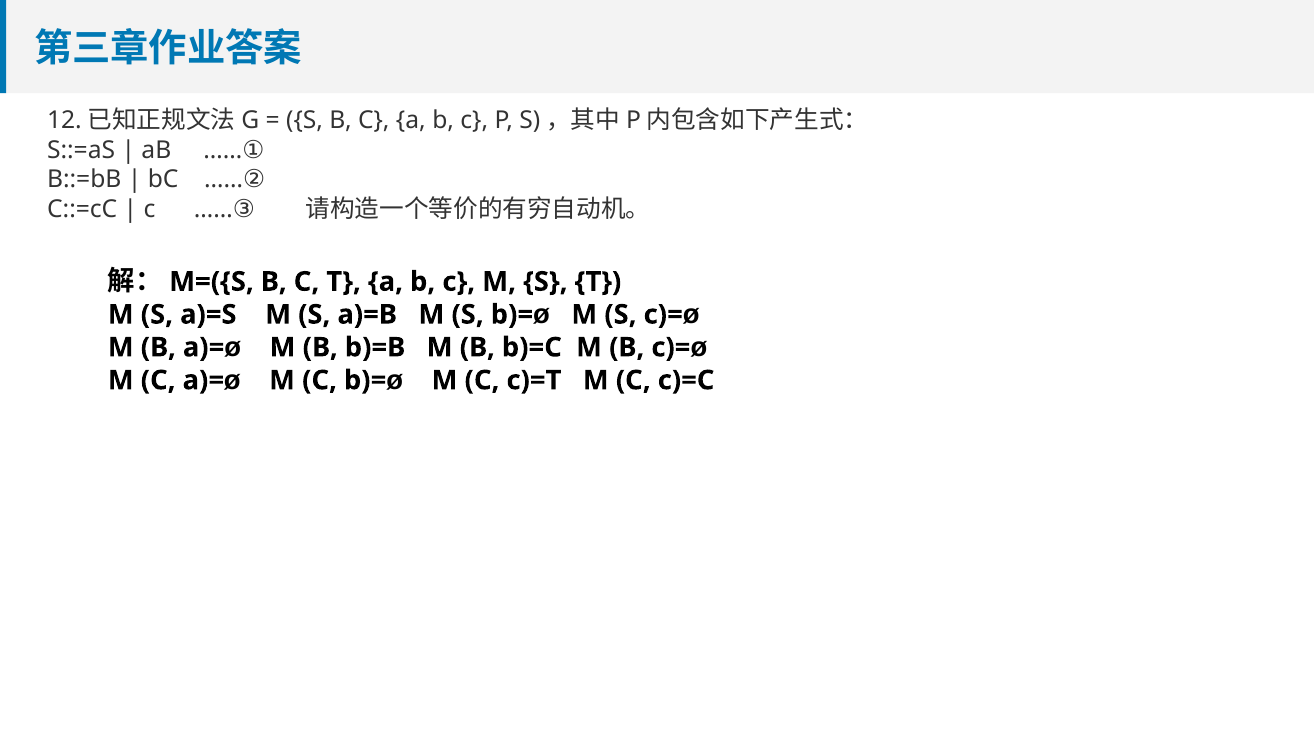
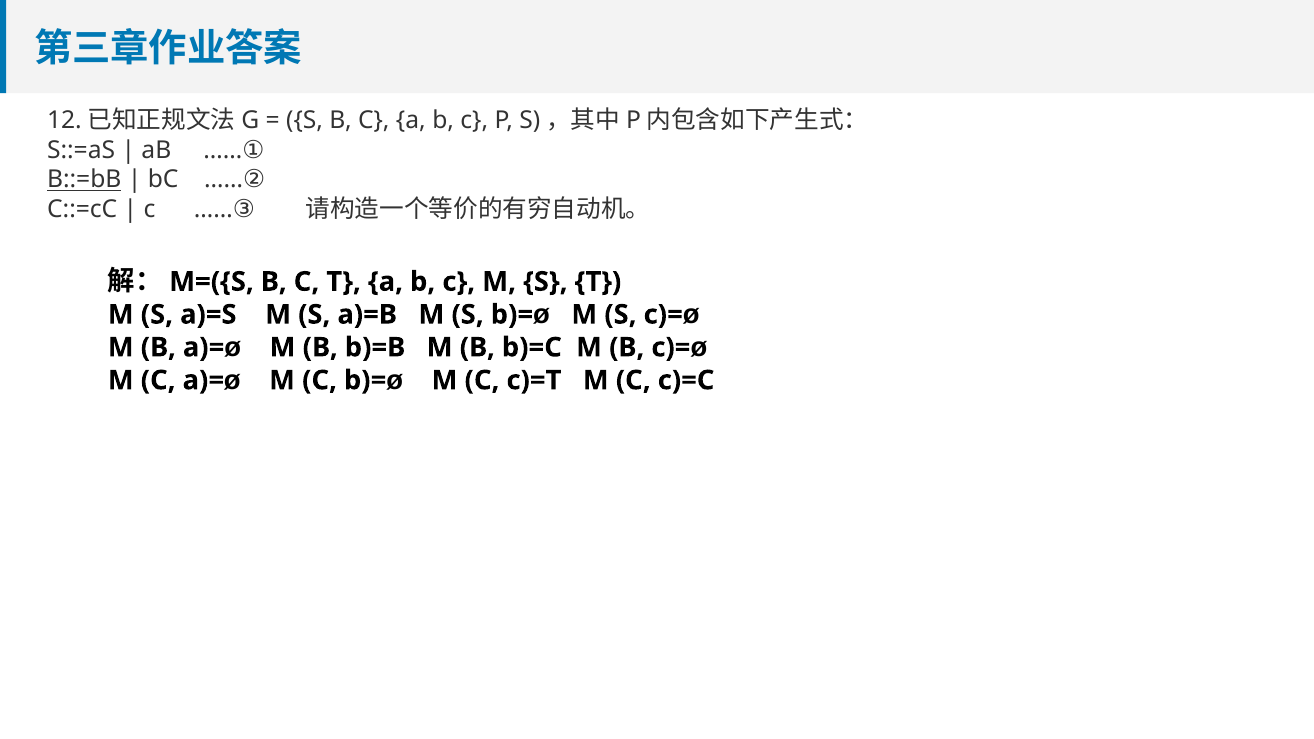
B::=bB underline: none -> present (84, 180)
